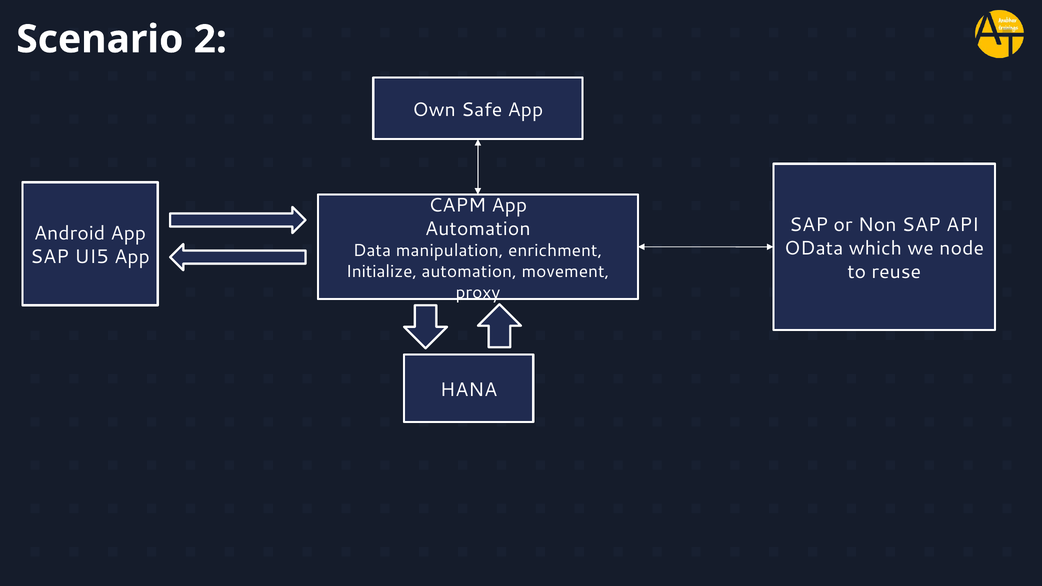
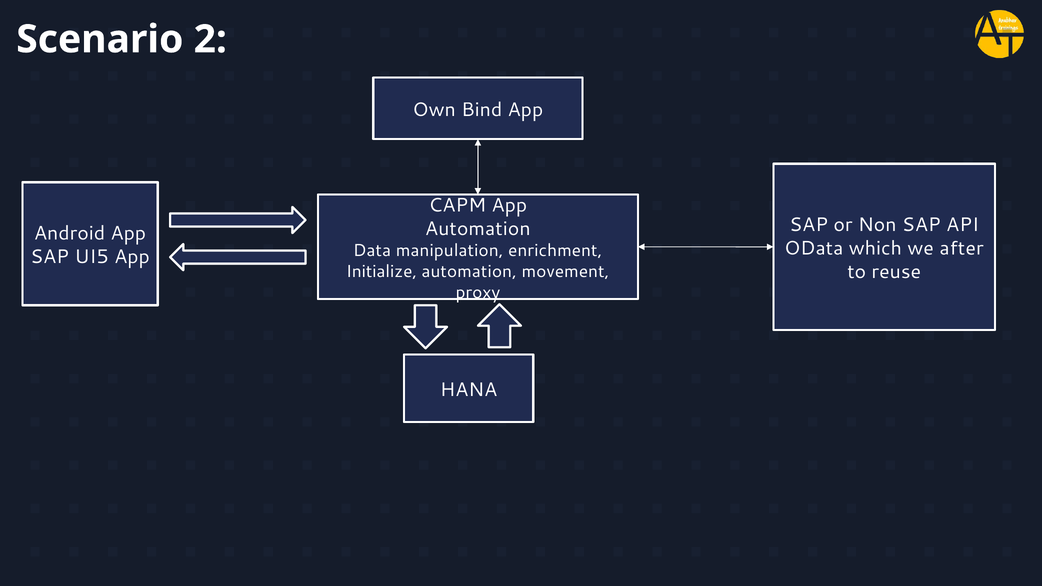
Safe: Safe -> Bind (482, 110)
node: node -> after (962, 248)
